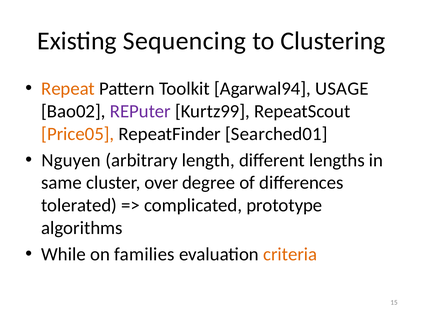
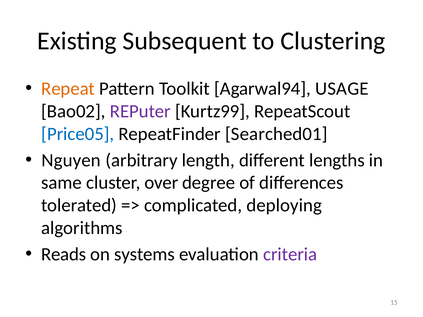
Sequencing: Sequencing -> Subsequent (185, 41)
Price05 colour: orange -> blue (78, 134)
prototype: prototype -> deploying (284, 205)
While: While -> Reads (64, 254)
families: families -> systems (144, 254)
criteria colour: orange -> purple (290, 254)
